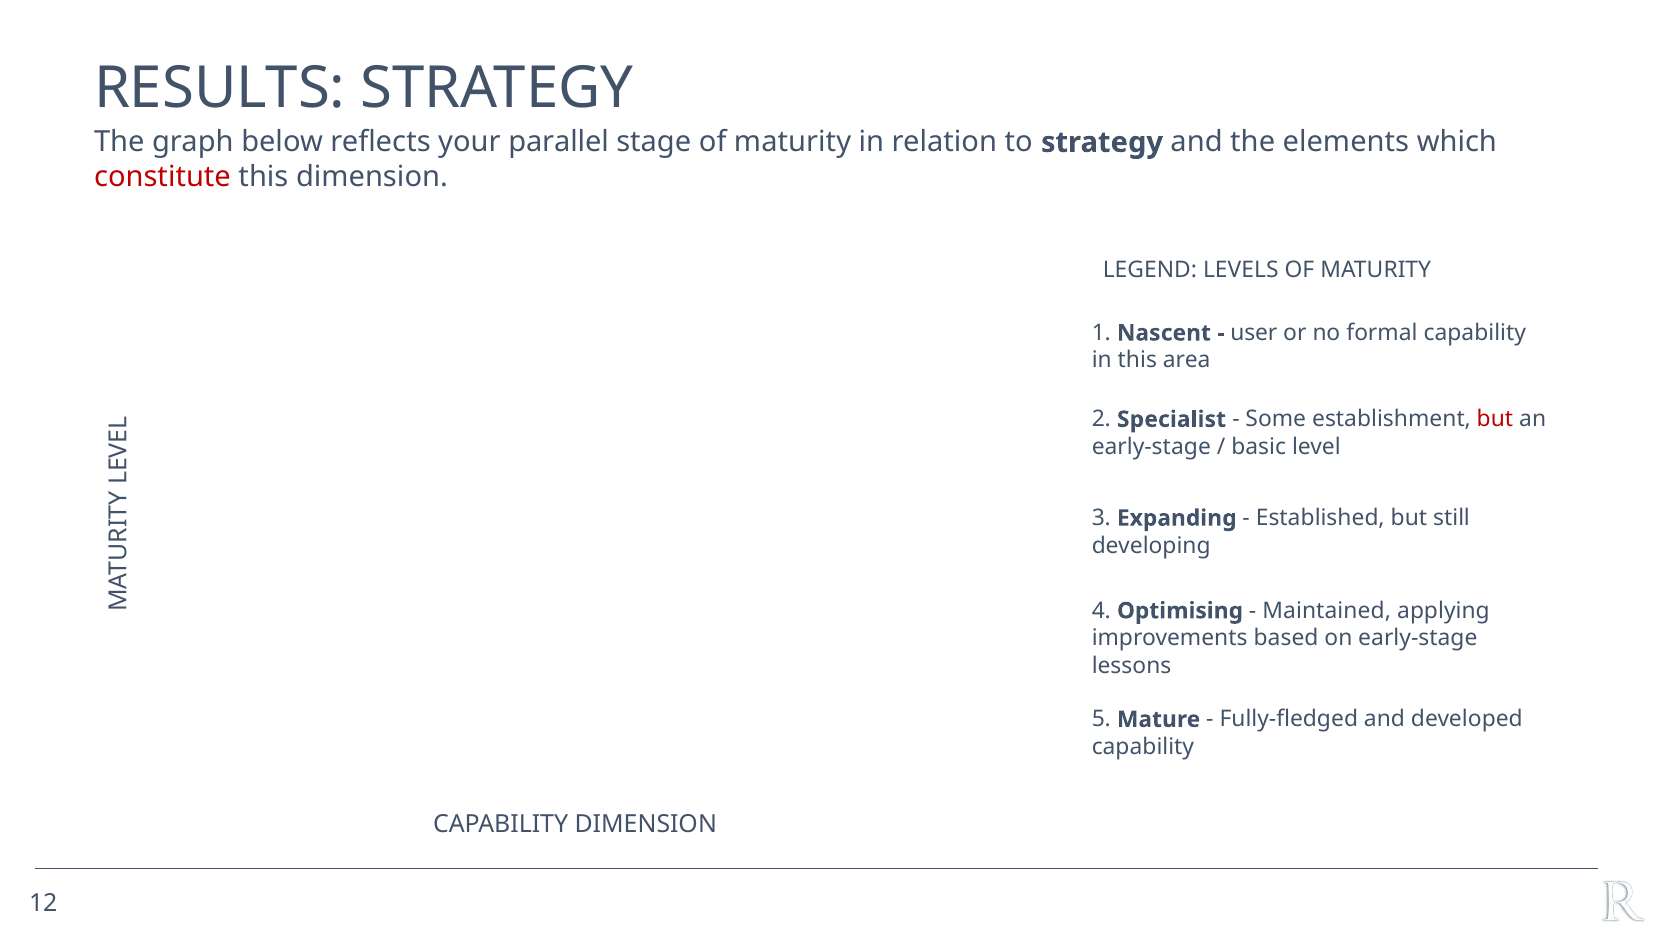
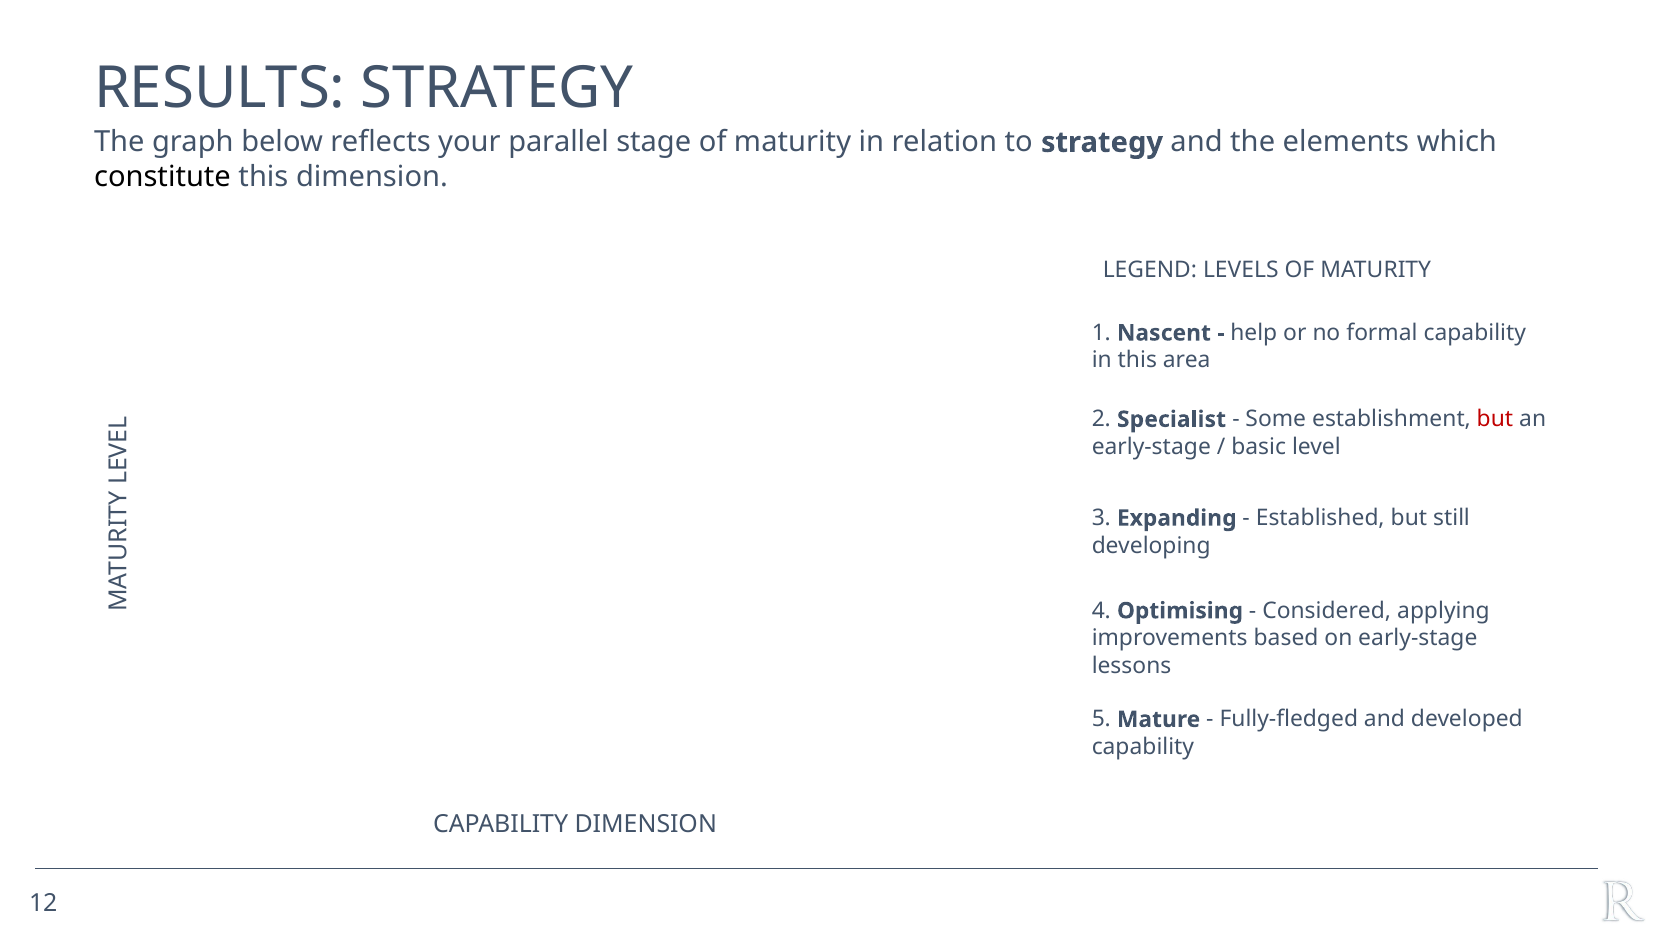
constitute colour: red -> black (162, 177)
user: user -> help (1254, 333)
Maintained: Maintained -> Considered (1327, 611)
